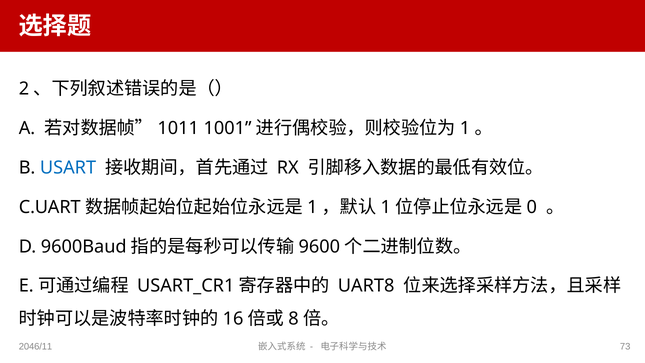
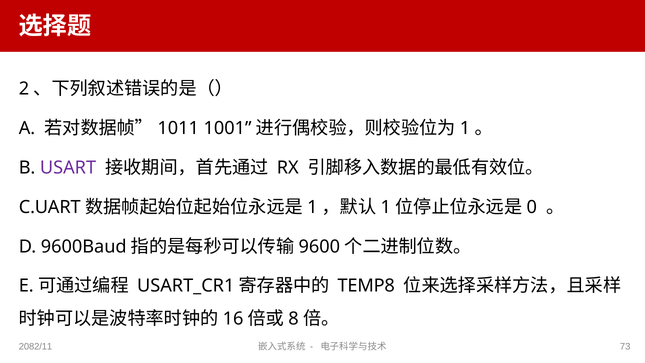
USART colour: blue -> purple (68, 168)
UART8: UART8 -> TEMP8 (366, 286)
2046/11: 2046/11 -> 2082/11 (35, 347)
